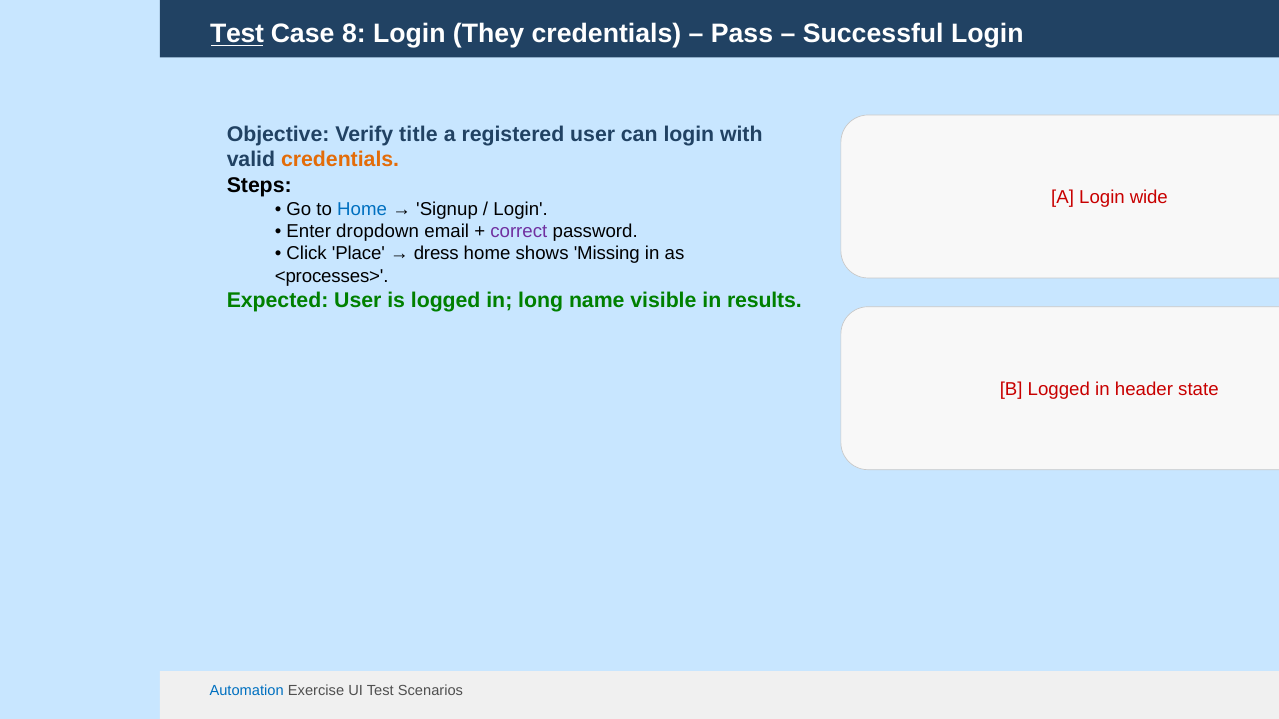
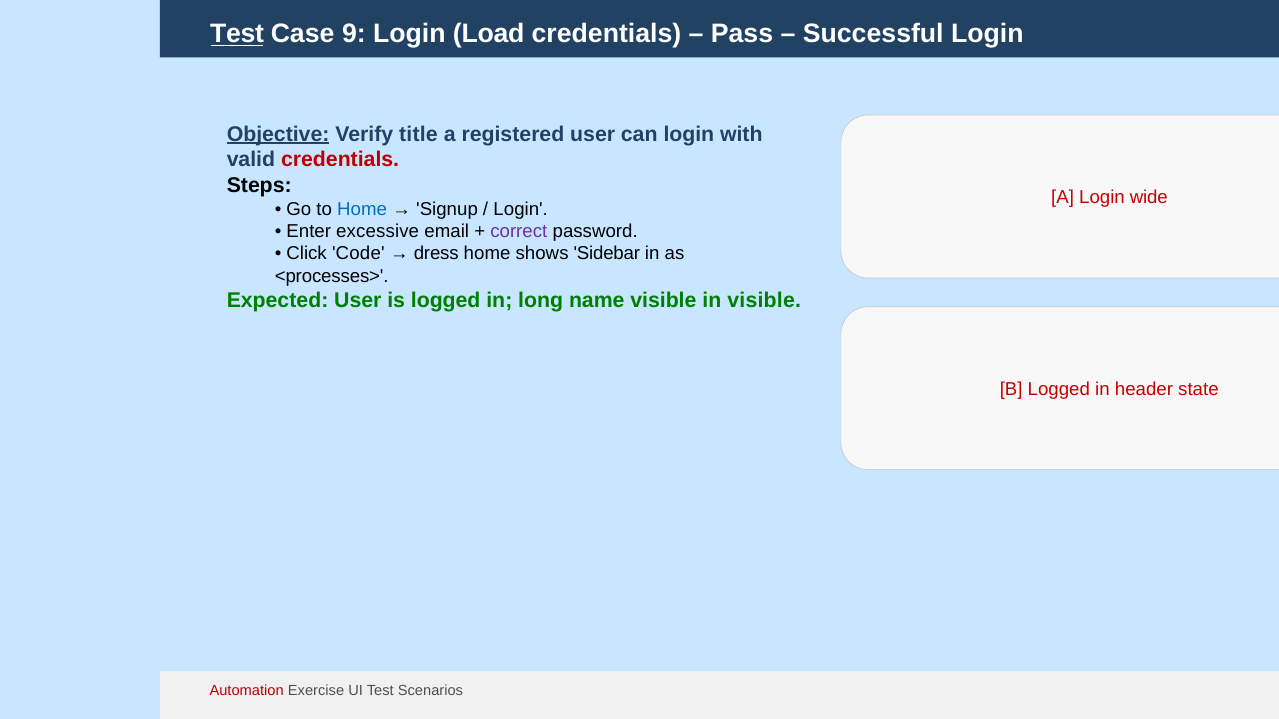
8: 8 -> 9 (354, 34)
They: They -> Load (489, 34)
Objective underline: none -> present (278, 134)
credentials colour: orange -> red (340, 160)
dropdown: dropdown -> excessive (378, 231)
Place: Place -> Code (358, 254)
Missing: Missing -> Sidebar (607, 254)
in results: results -> visible (764, 300)
Automation colour: blue -> red (247, 691)
